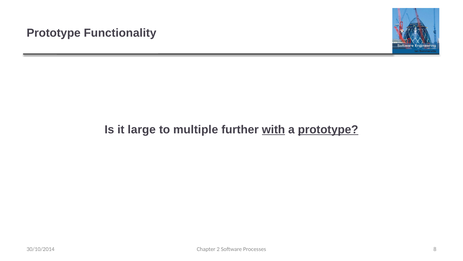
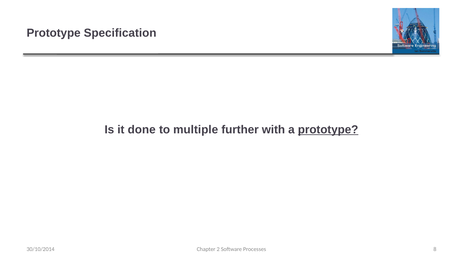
Functionality: Functionality -> Specification (120, 33)
large: large -> done (142, 129)
with underline: present -> none (273, 129)
